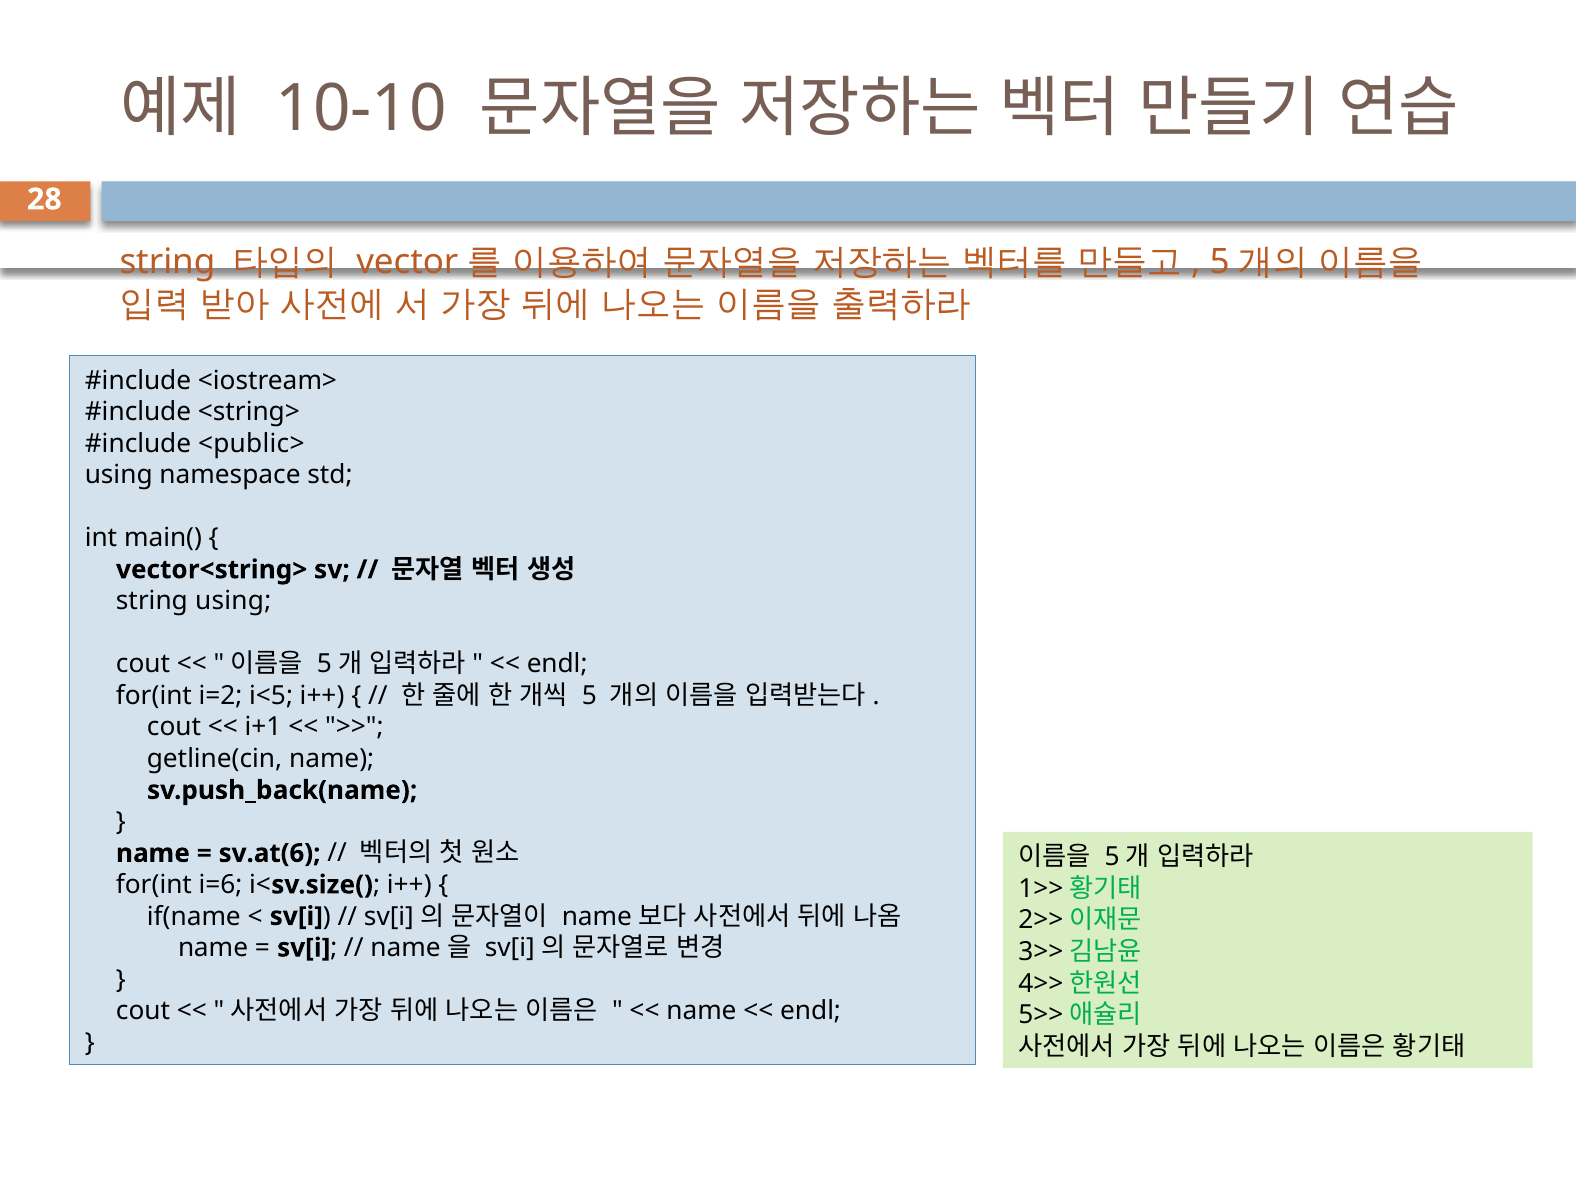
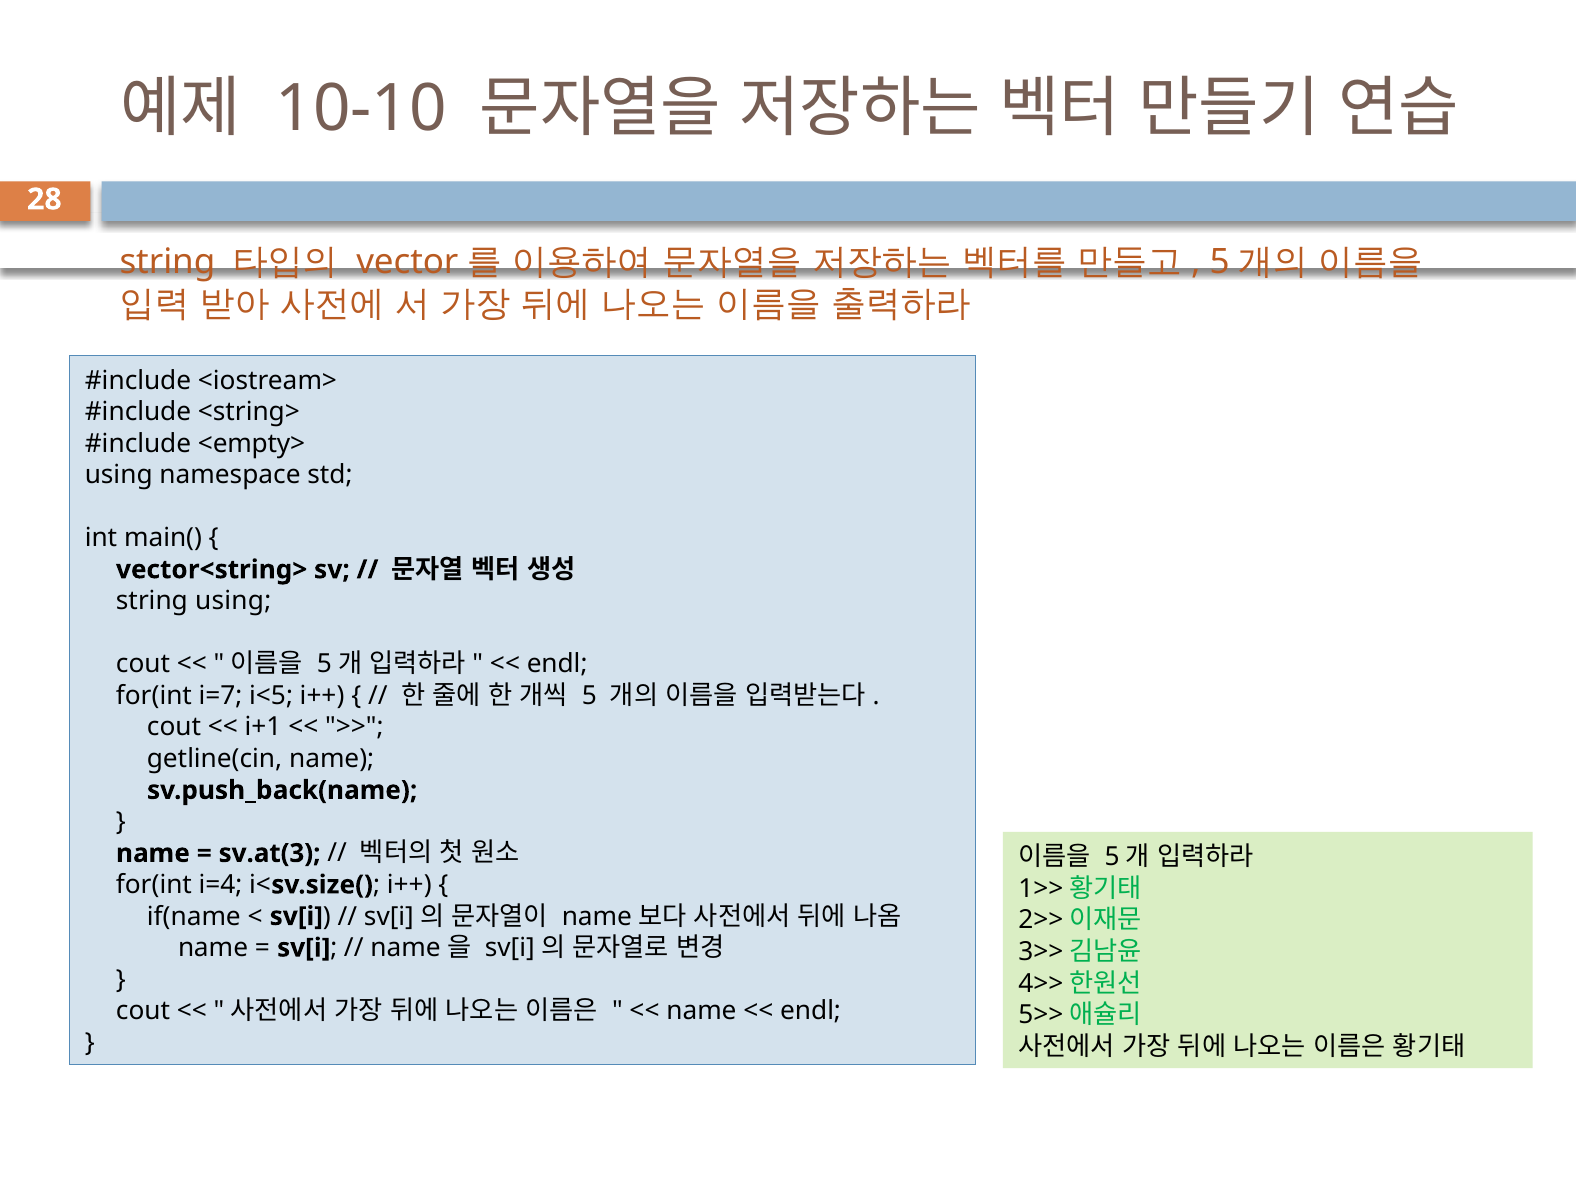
<public>: <public> -> <empty> (252, 444)
i=2: i=2 -> i=7 (221, 696)
sv.at(6: sv.at(6 -> sv.at(3 (270, 853)
i=6: i=6 -> i=4 (221, 885)
